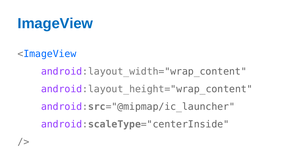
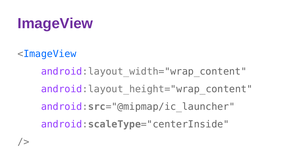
ImageView colour: blue -> purple (55, 23)
